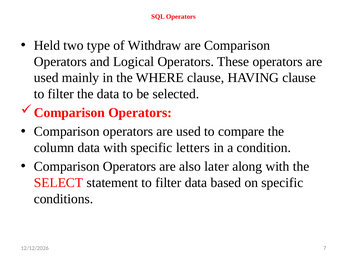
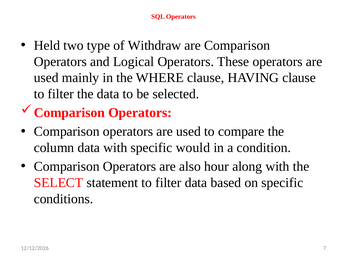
letters: letters -> would (193, 148)
later: later -> hour (217, 167)
